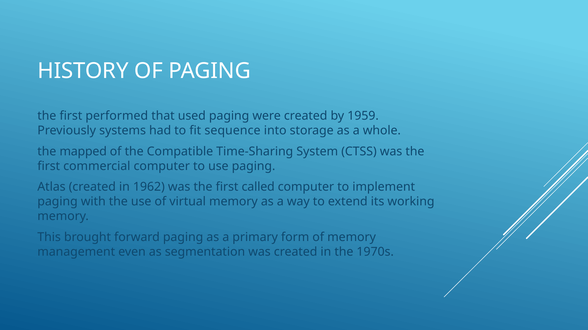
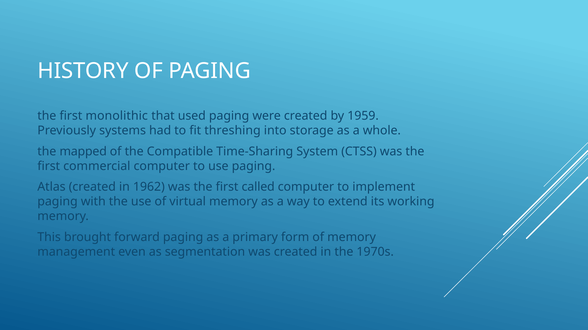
performed: performed -> monolithic (117, 116)
sequence: sequence -> threshing (233, 131)
